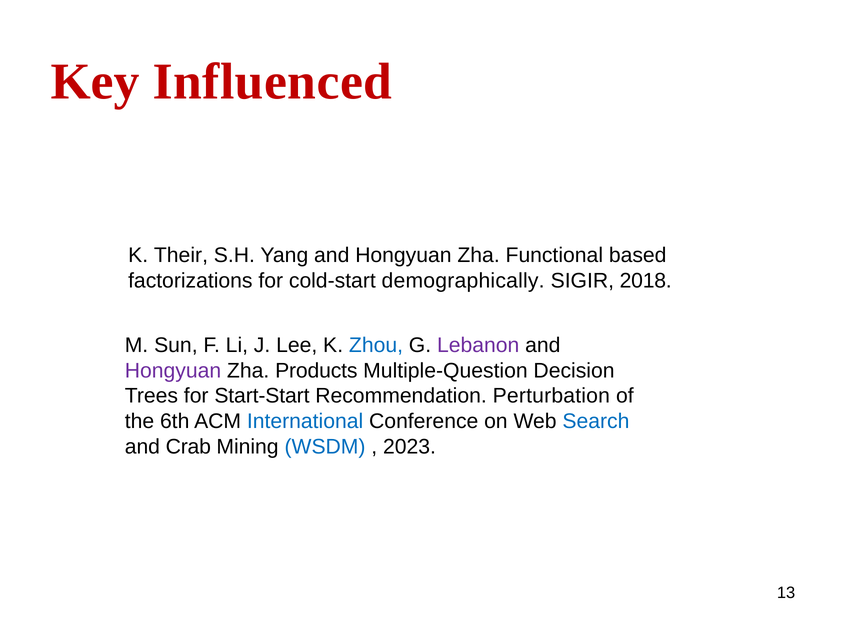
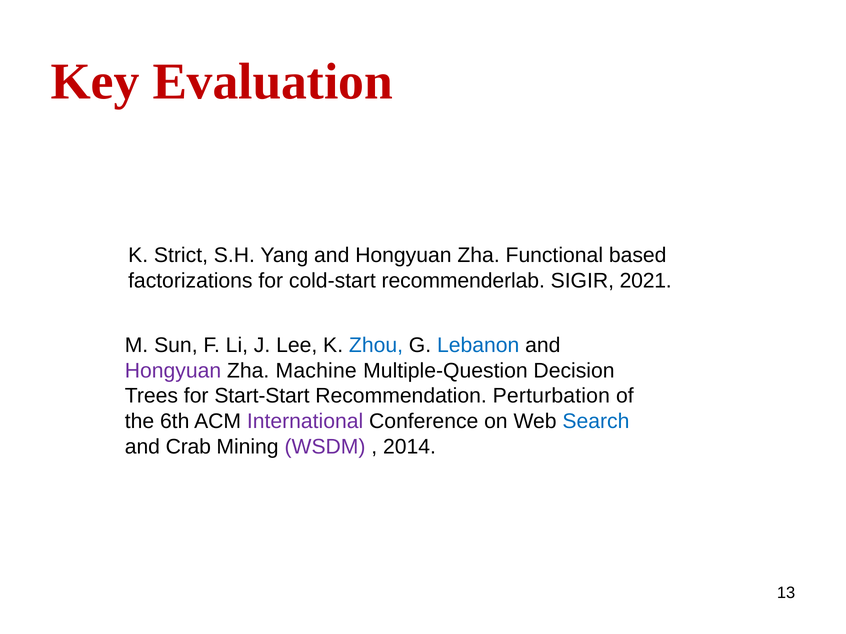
Influenced: Influenced -> Evaluation (273, 82)
Their: Their -> Strict (181, 256)
demographically: demographically -> recommenderlab (463, 281)
2018: 2018 -> 2021 (646, 281)
Lebanon colour: purple -> blue (478, 346)
Products: Products -> Machine (316, 371)
International colour: blue -> purple (305, 422)
WSDM colour: blue -> purple (325, 447)
2023: 2023 -> 2014 (409, 447)
